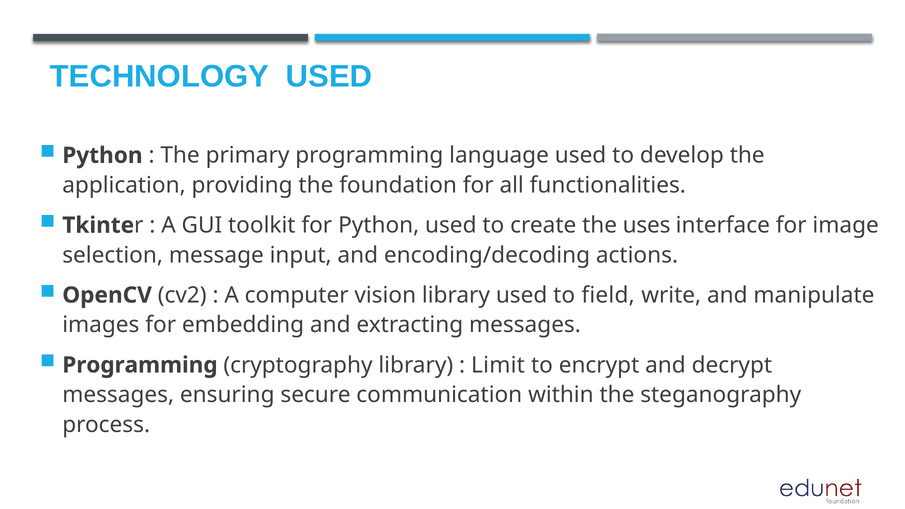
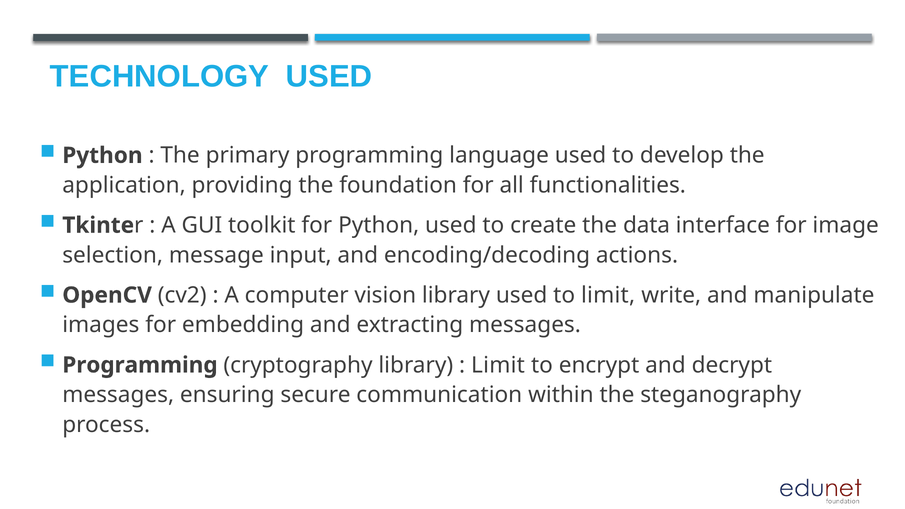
uses: uses -> data (647, 225)
to field: field -> limit (608, 295)
